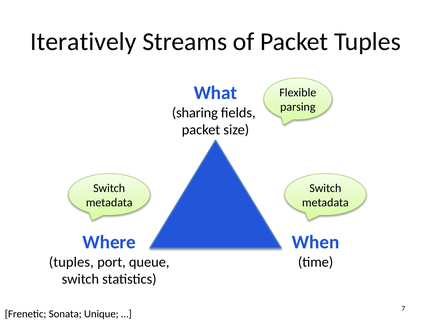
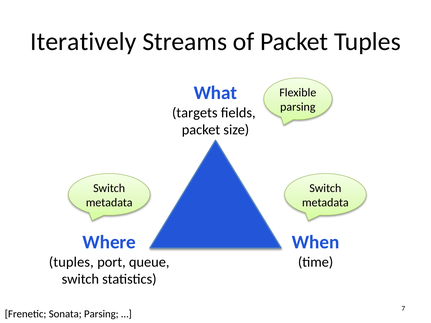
sharing: sharing -> targets (195, 113)
Sonata Unique: Unique -> Parsing (101, 314)
